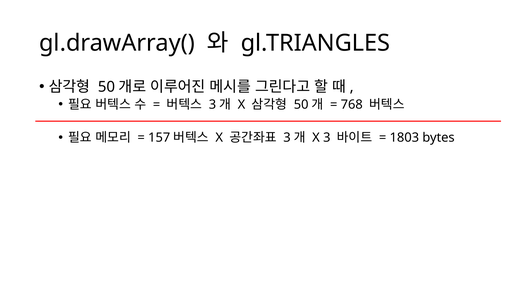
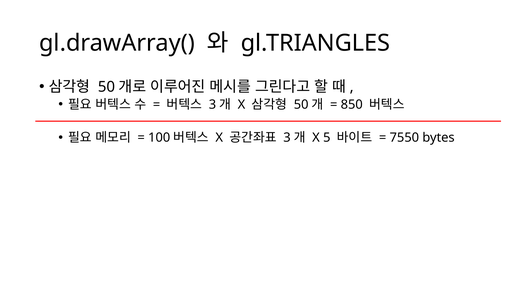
768: 768 -> 850 (352, 105)
157: 157 -> 100 (159, 138)
X 3: 3 -> 5 (327, 138)
1803: 1803 -> 7550 (404, 138)
